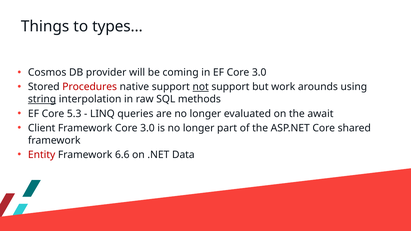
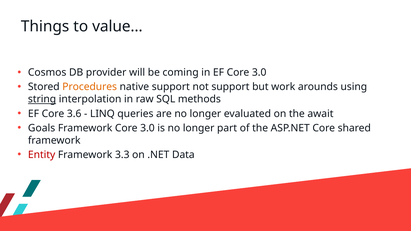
types…: types… -> value… (117, 26)
Procedures colour: red -> orange (90, 87)
not underline: present -> none (201, 87)
5.3: 5.3 -> 3.6 (74, 114)
Client: Client -> Goals (42, 128)
6.6: 6.6 -> 3.3 (122, 155)
